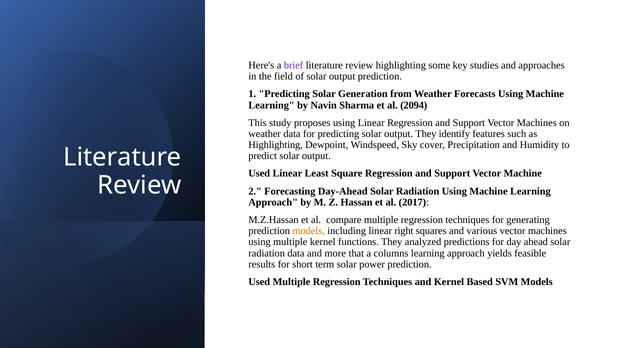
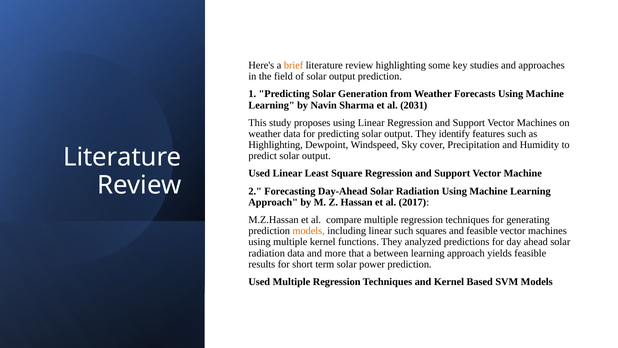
brief colour: purple -> orange (294, 65)
2094: 2094 -> 2031 (414, 105)
linear right: right -> such (404, 231)
and various: various -> feasible (482, 231)
columns: columns -> between (391, 253)
